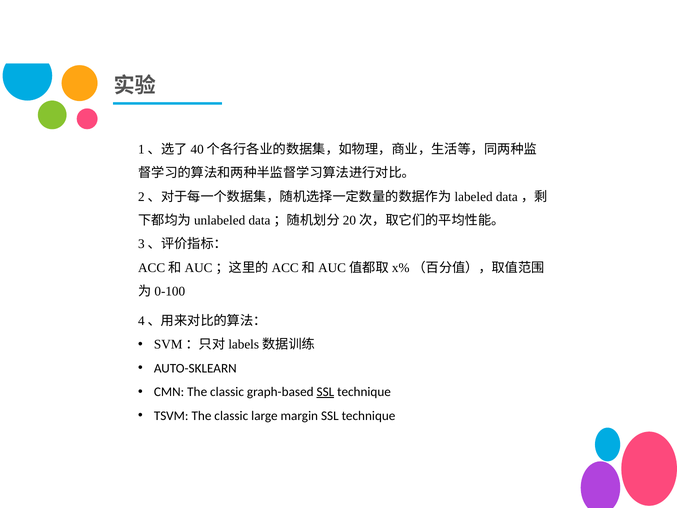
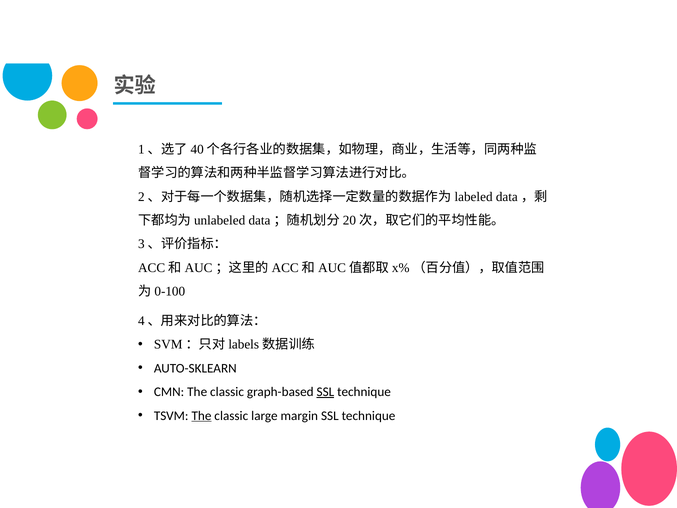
The underline: none -> present (201, 415)
